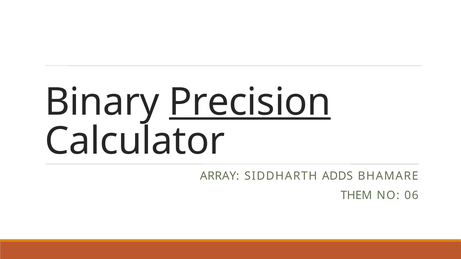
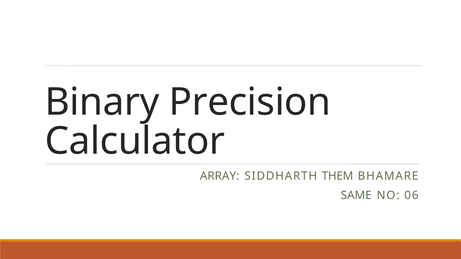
Precision underline: present -> none (250, 102)
ADDS: ADDS -> THEM (338, 176)
THEM: THEM -> SAME (356, 195)
